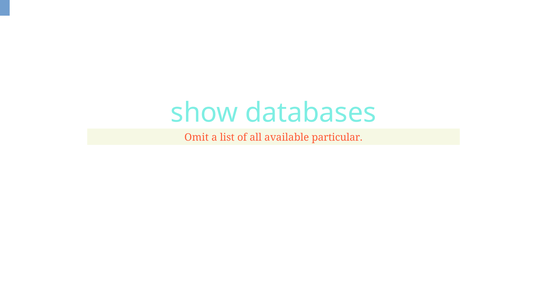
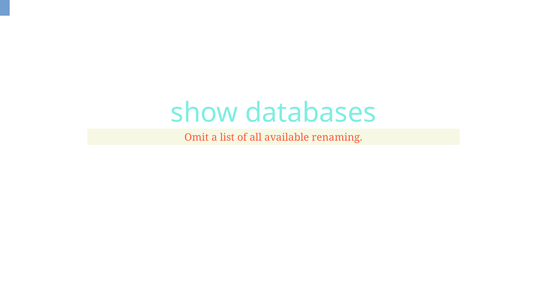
particular: particular -> renaming (337, 137)
